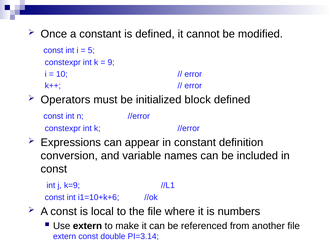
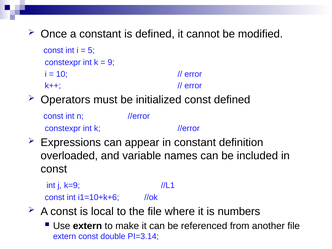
initialized block: block -> const (198, 100)
conversion: conversion -> overloaded (69, 156)
